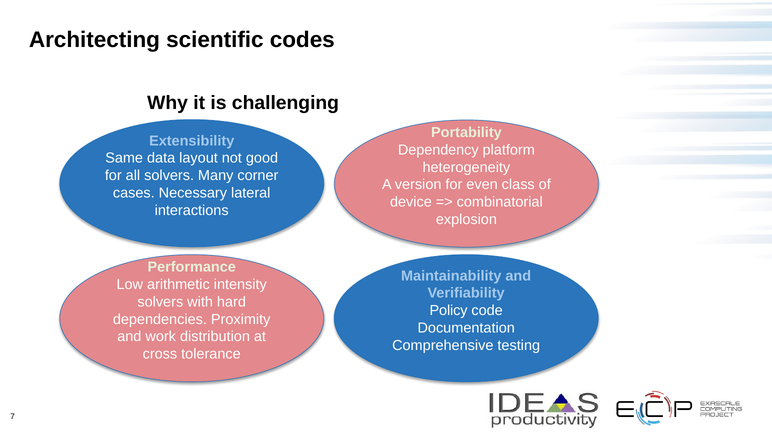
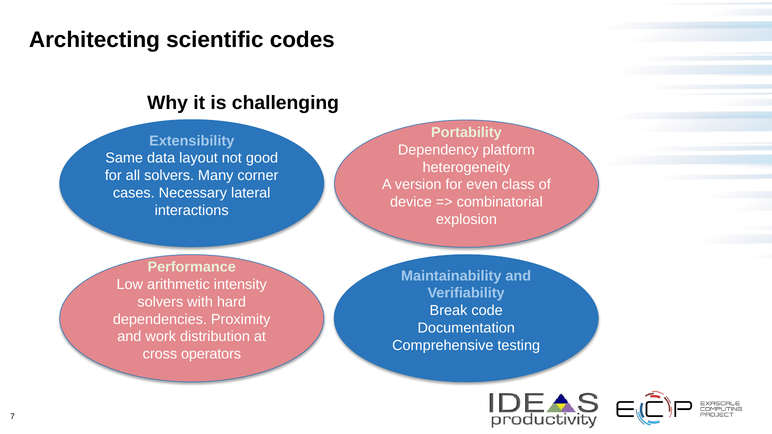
Policy: Policy -> Break (449, 311)
tolerance: tolerance -> operators (211, 354)
